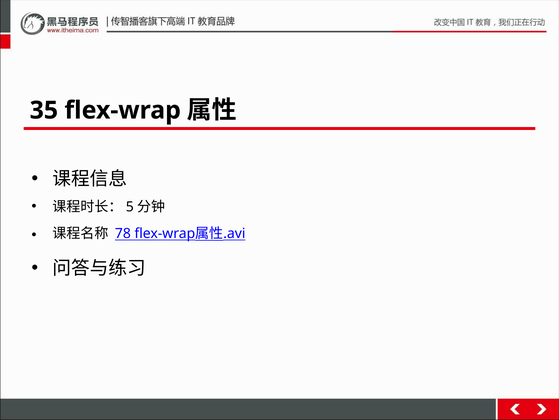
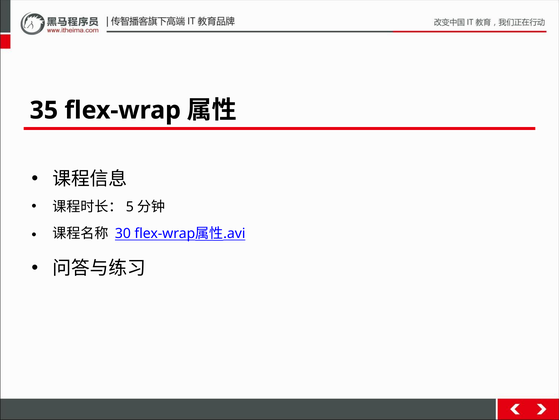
78: 78 -> 30 (123, 233)
